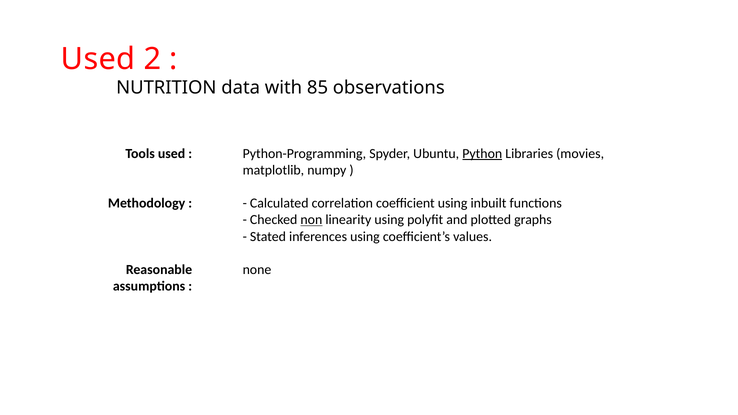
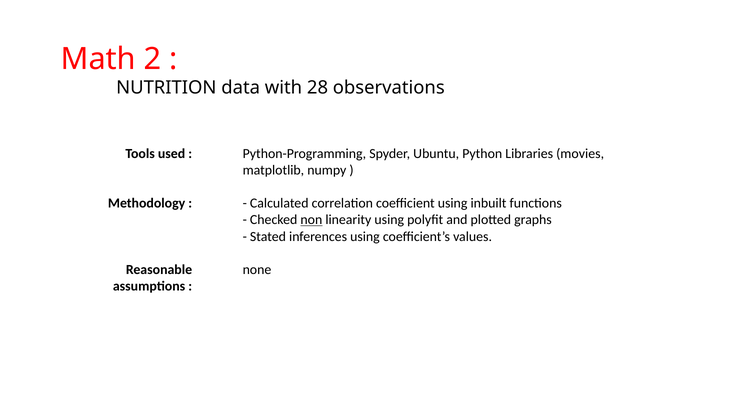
Used: Used -> Math (98, 59)
85: 85 -> 28 (318, 88)
Python underline: present -> none (482, 154)
